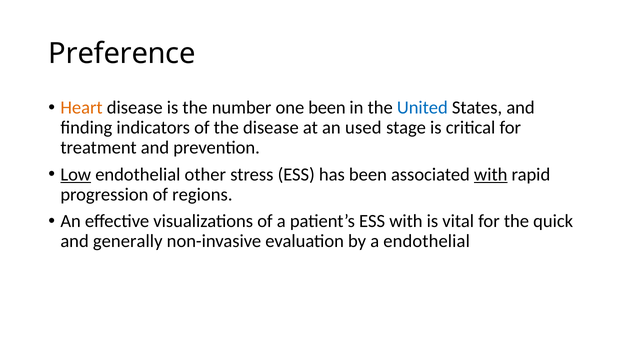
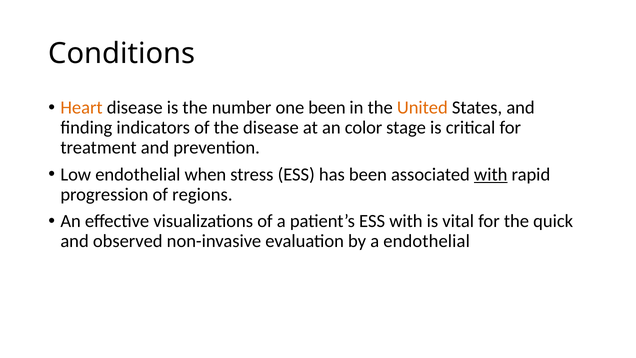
Preference: Preference -> Conditions (122, 53)
United colour: blue -> orange (422, 108)
used: used -> color (364, 128)
Low underline: present -> none (76, 174)
other: other -> when (205, 174)
generally: generally -> observed (128, 241)
